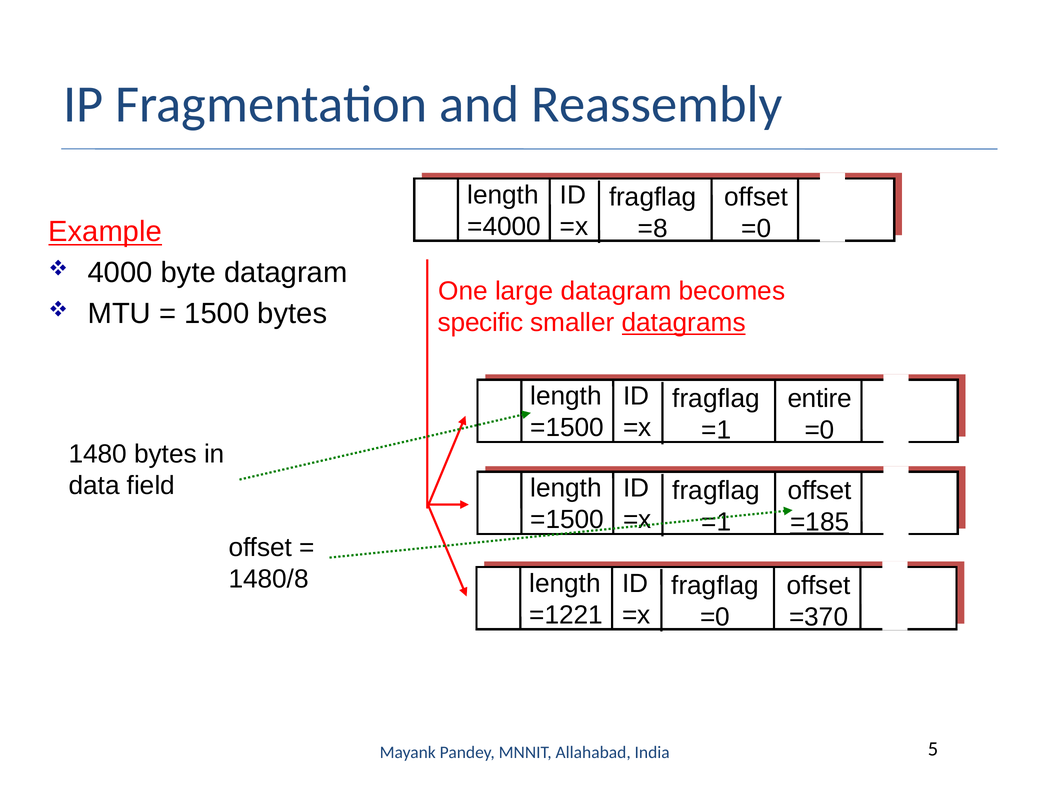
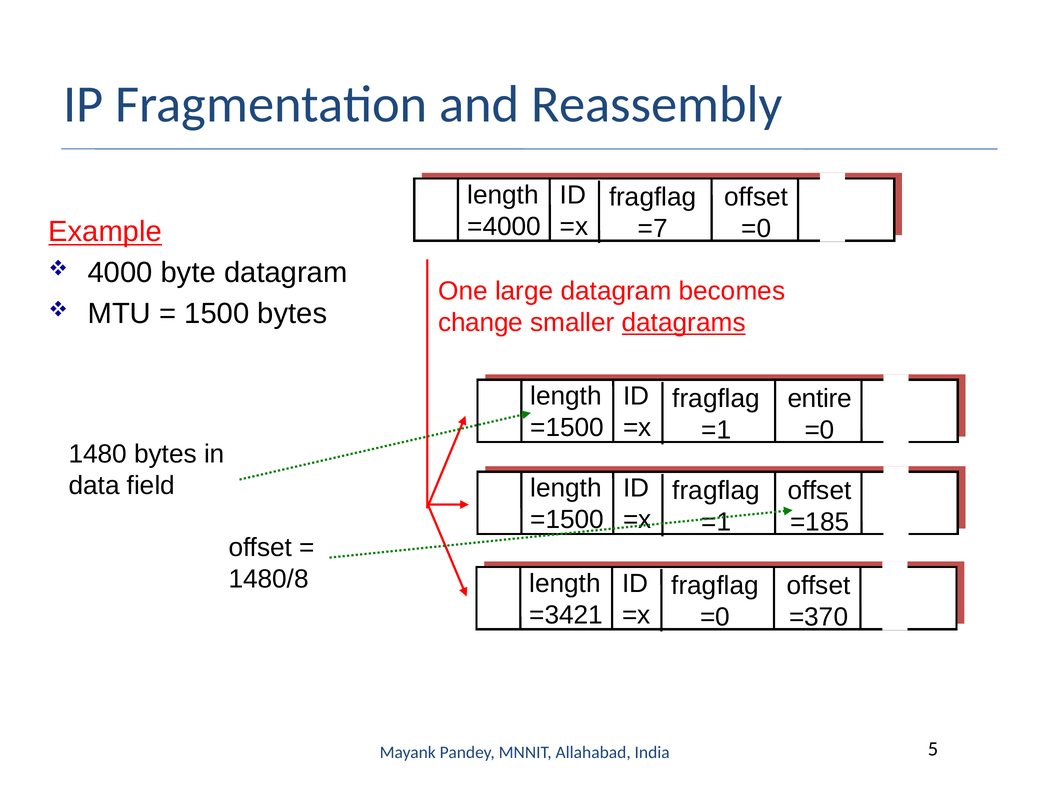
=8: =8 -> =7 (653, 228)
specific: specific -> change (481, 323)
=185 underline: present -> none (820, 522)
=1221: =1221 -> =3421 (566, 615)
